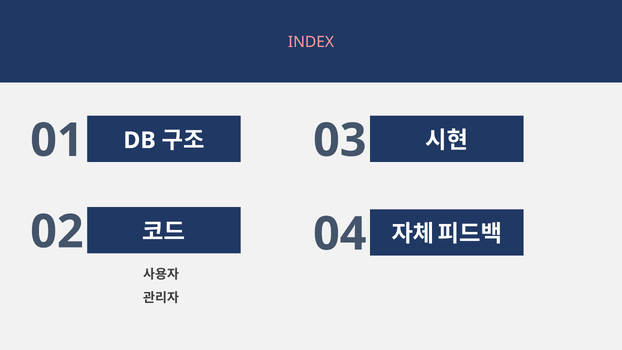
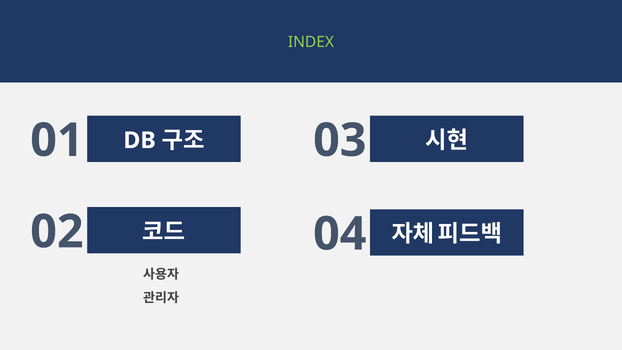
INDEX colour: pink -> light green (311, 42)
